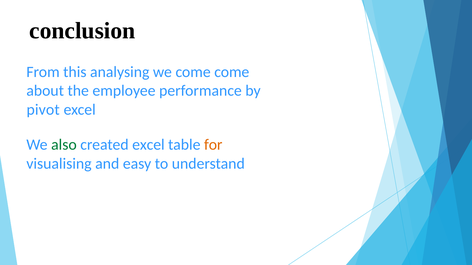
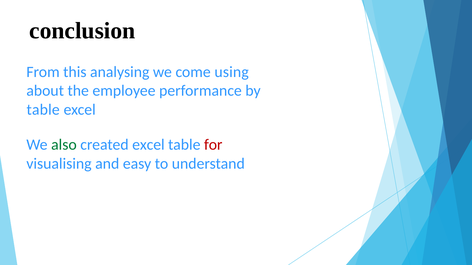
come come: come -> using (232, 72)
pivot: pivot -> table (43, 110)
for colour: orange -> red (213, 145)
